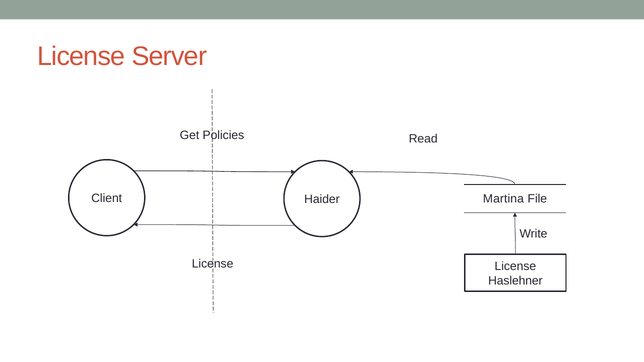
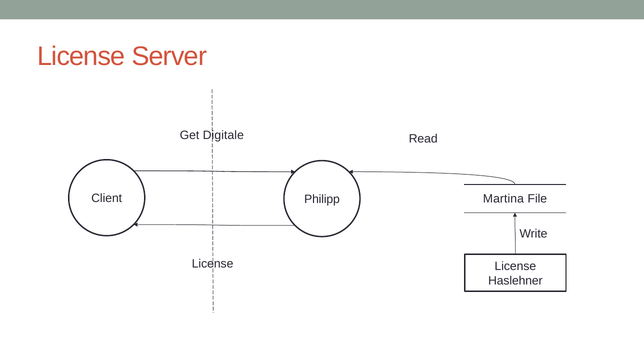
Policies: Policies -> Digitale (223, 135)
Haider: Haider -> Philipp (322, 200)
